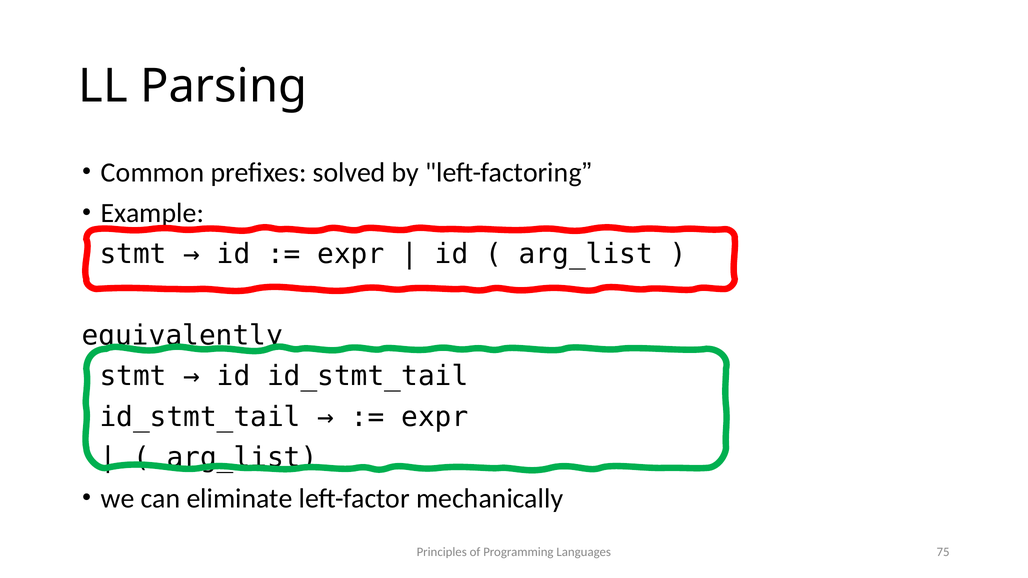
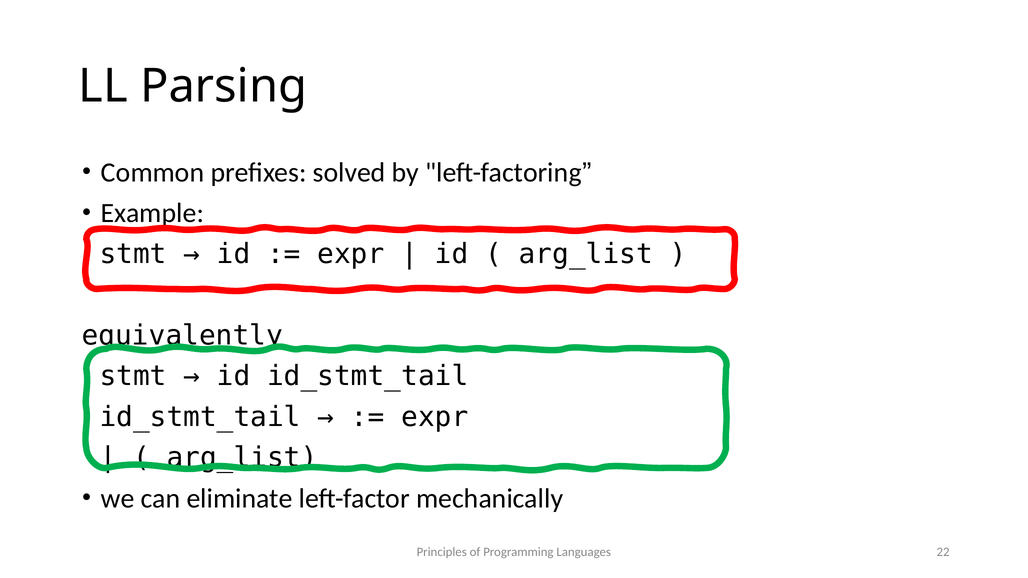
75: 75 -> 22 (943, 552)
